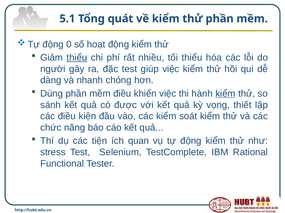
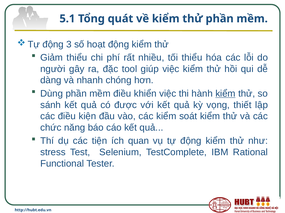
0: 0 -> 3 (69, 44)
thiểu underline: present -> none (77, 58)
đặc test: test -> tool (129, 69)
